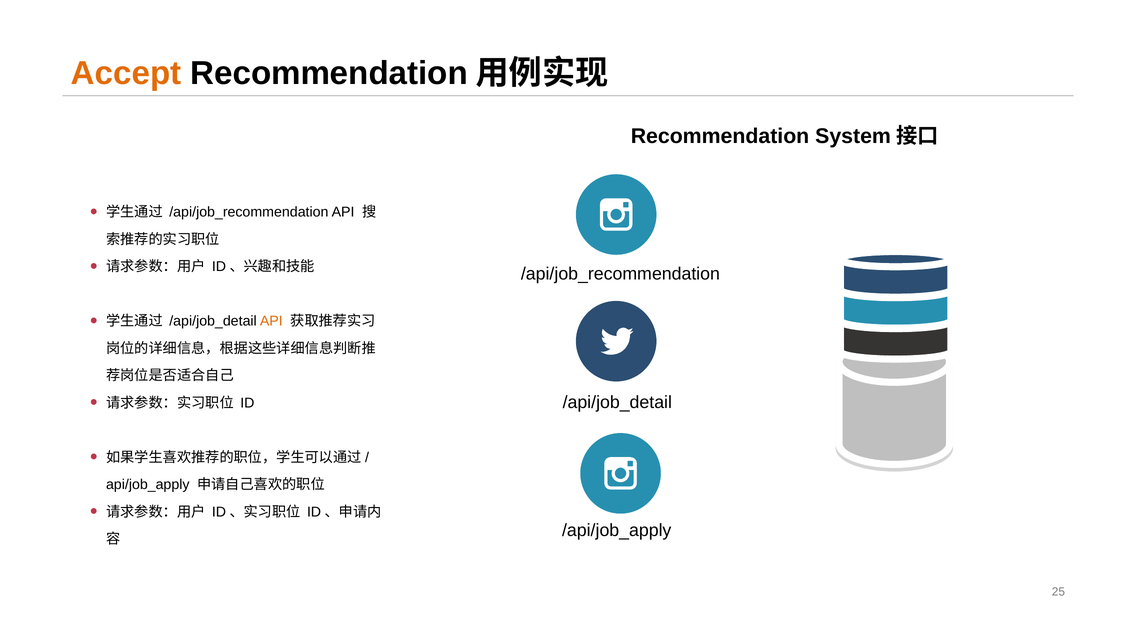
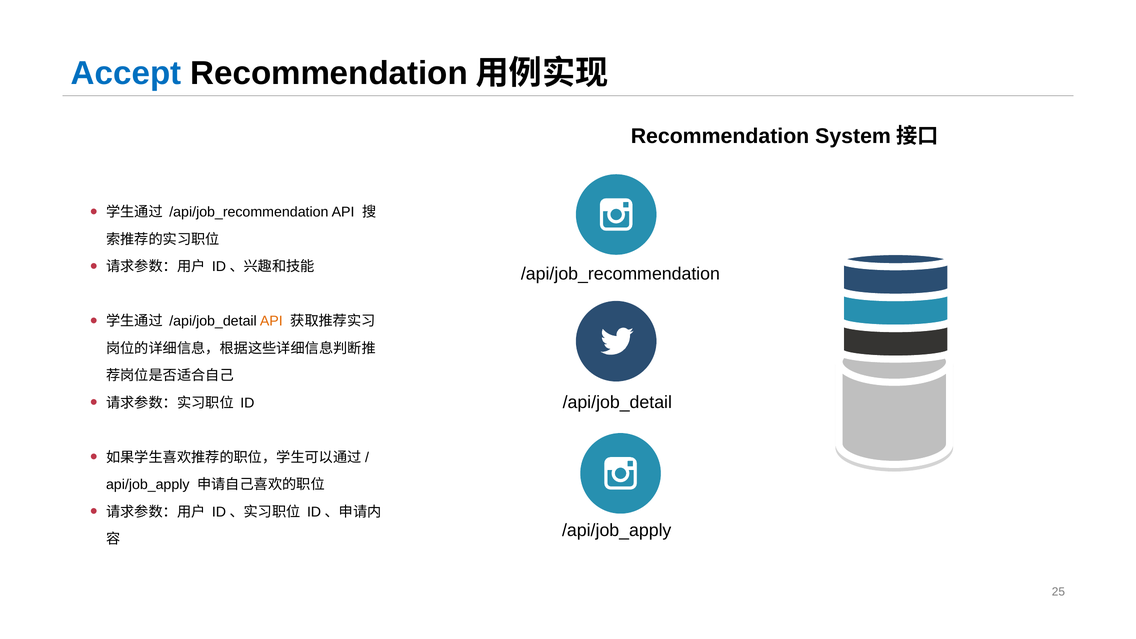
Accept colour: orange -> blue (126, 73)
